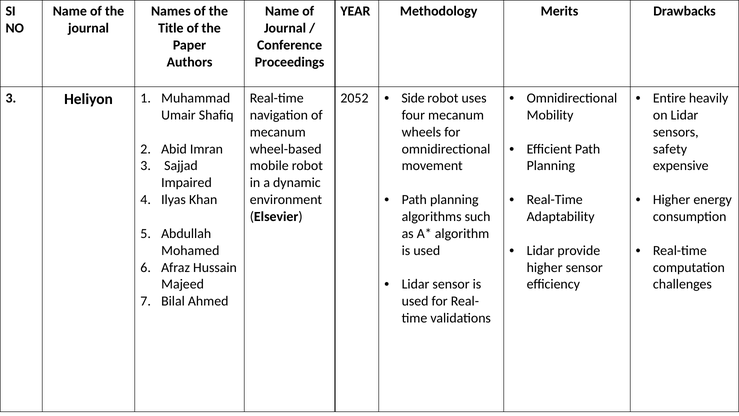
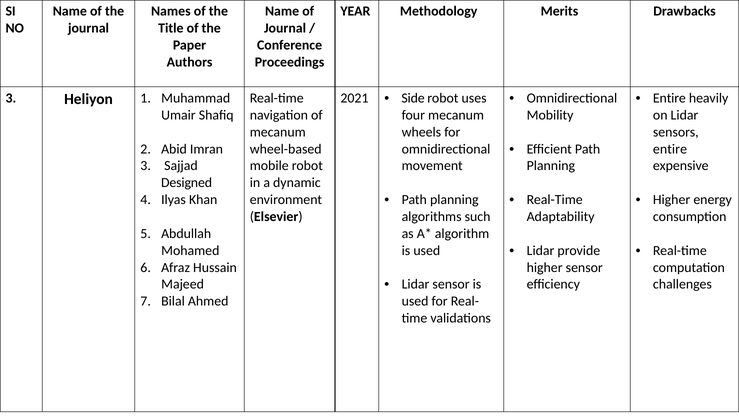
2052: 2052 -> 2021 (354, 98)
safety: safety -> entire (670, 149)
Impaired: Impaired -> Designed (187, 183)
